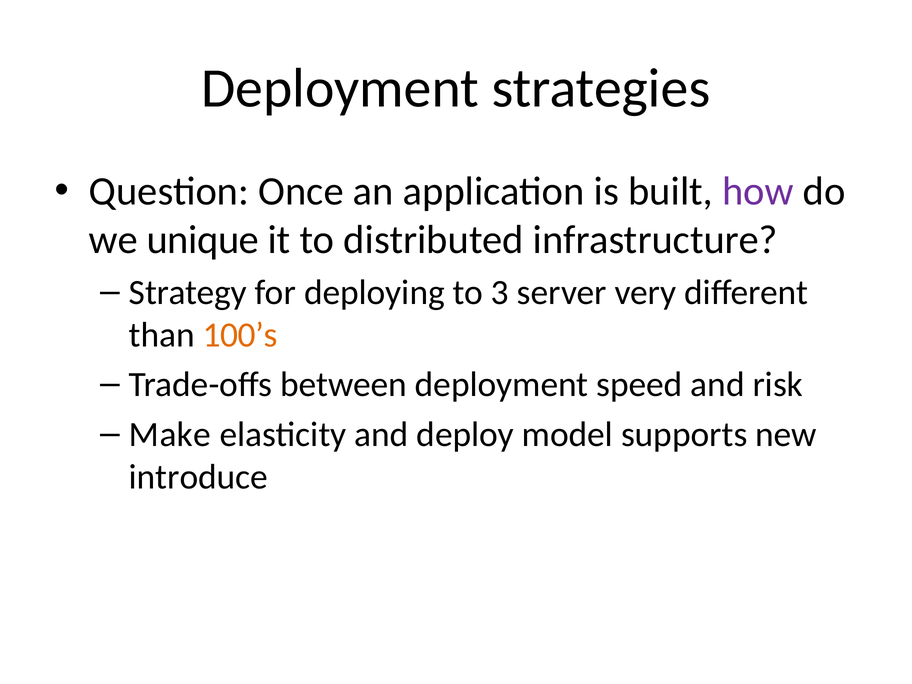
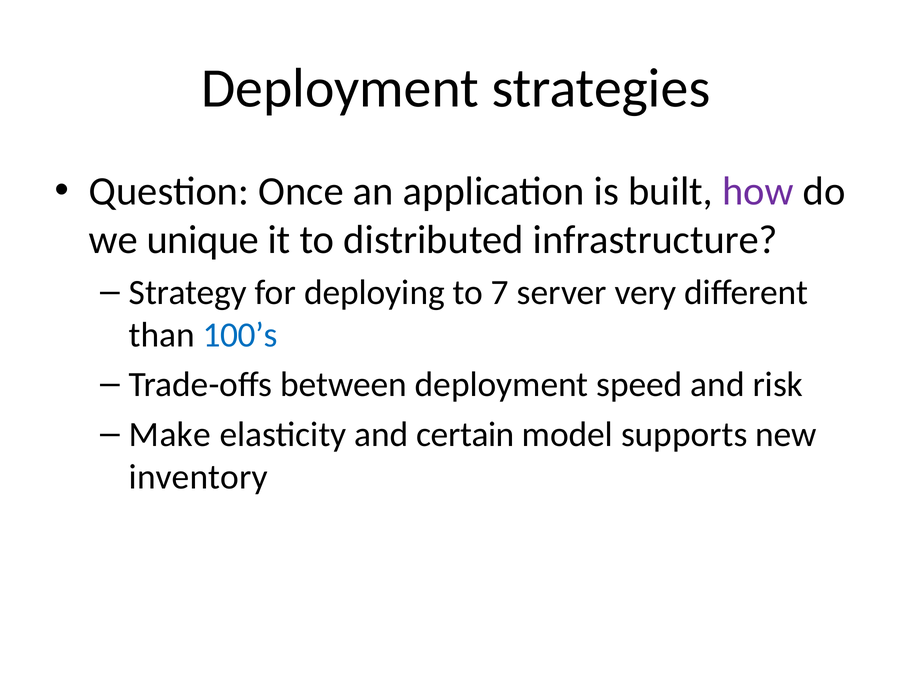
3: 3 -> 7 (500, 292)
100’s colour: orange -> blue (240, 335)
deploy: deploy -> certain (465, 434)
introduce: introduce -> inventory (198, 477)
